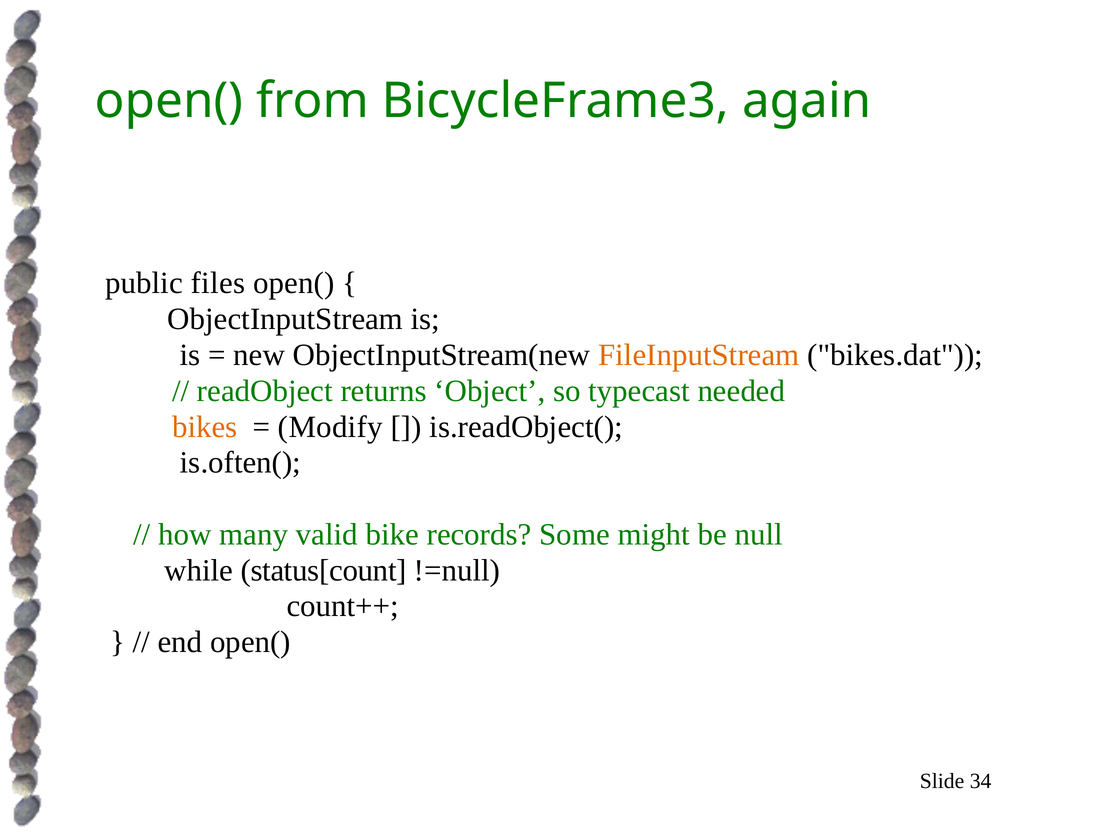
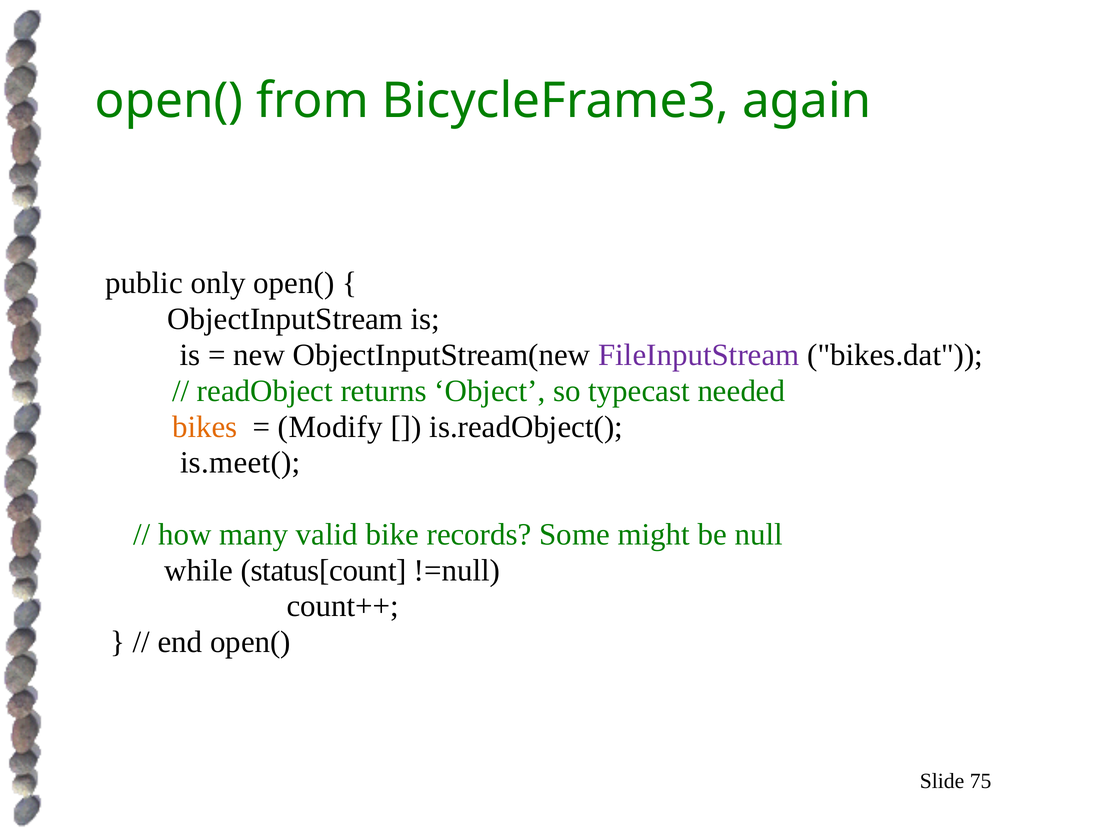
files: files -> only (218, 283)
FileInputStream colour: orange -> purple (699, 355)
is.often(: is.often( -> is.meet( (240, 463)
34: 34 -> 75 (981, 781)
